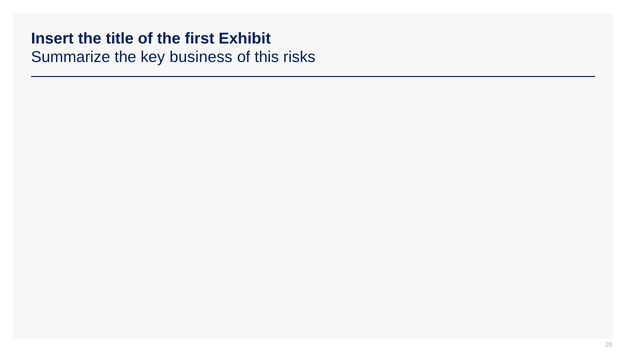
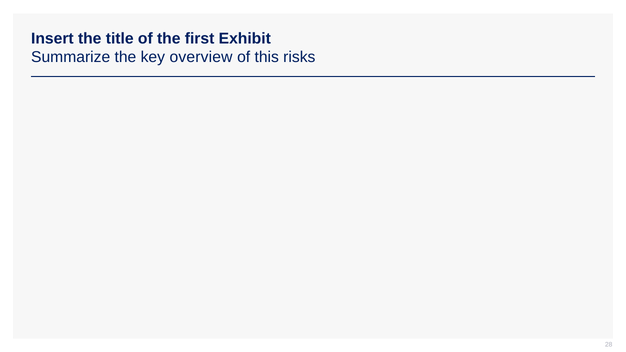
business: business -> overview (201, 57)
